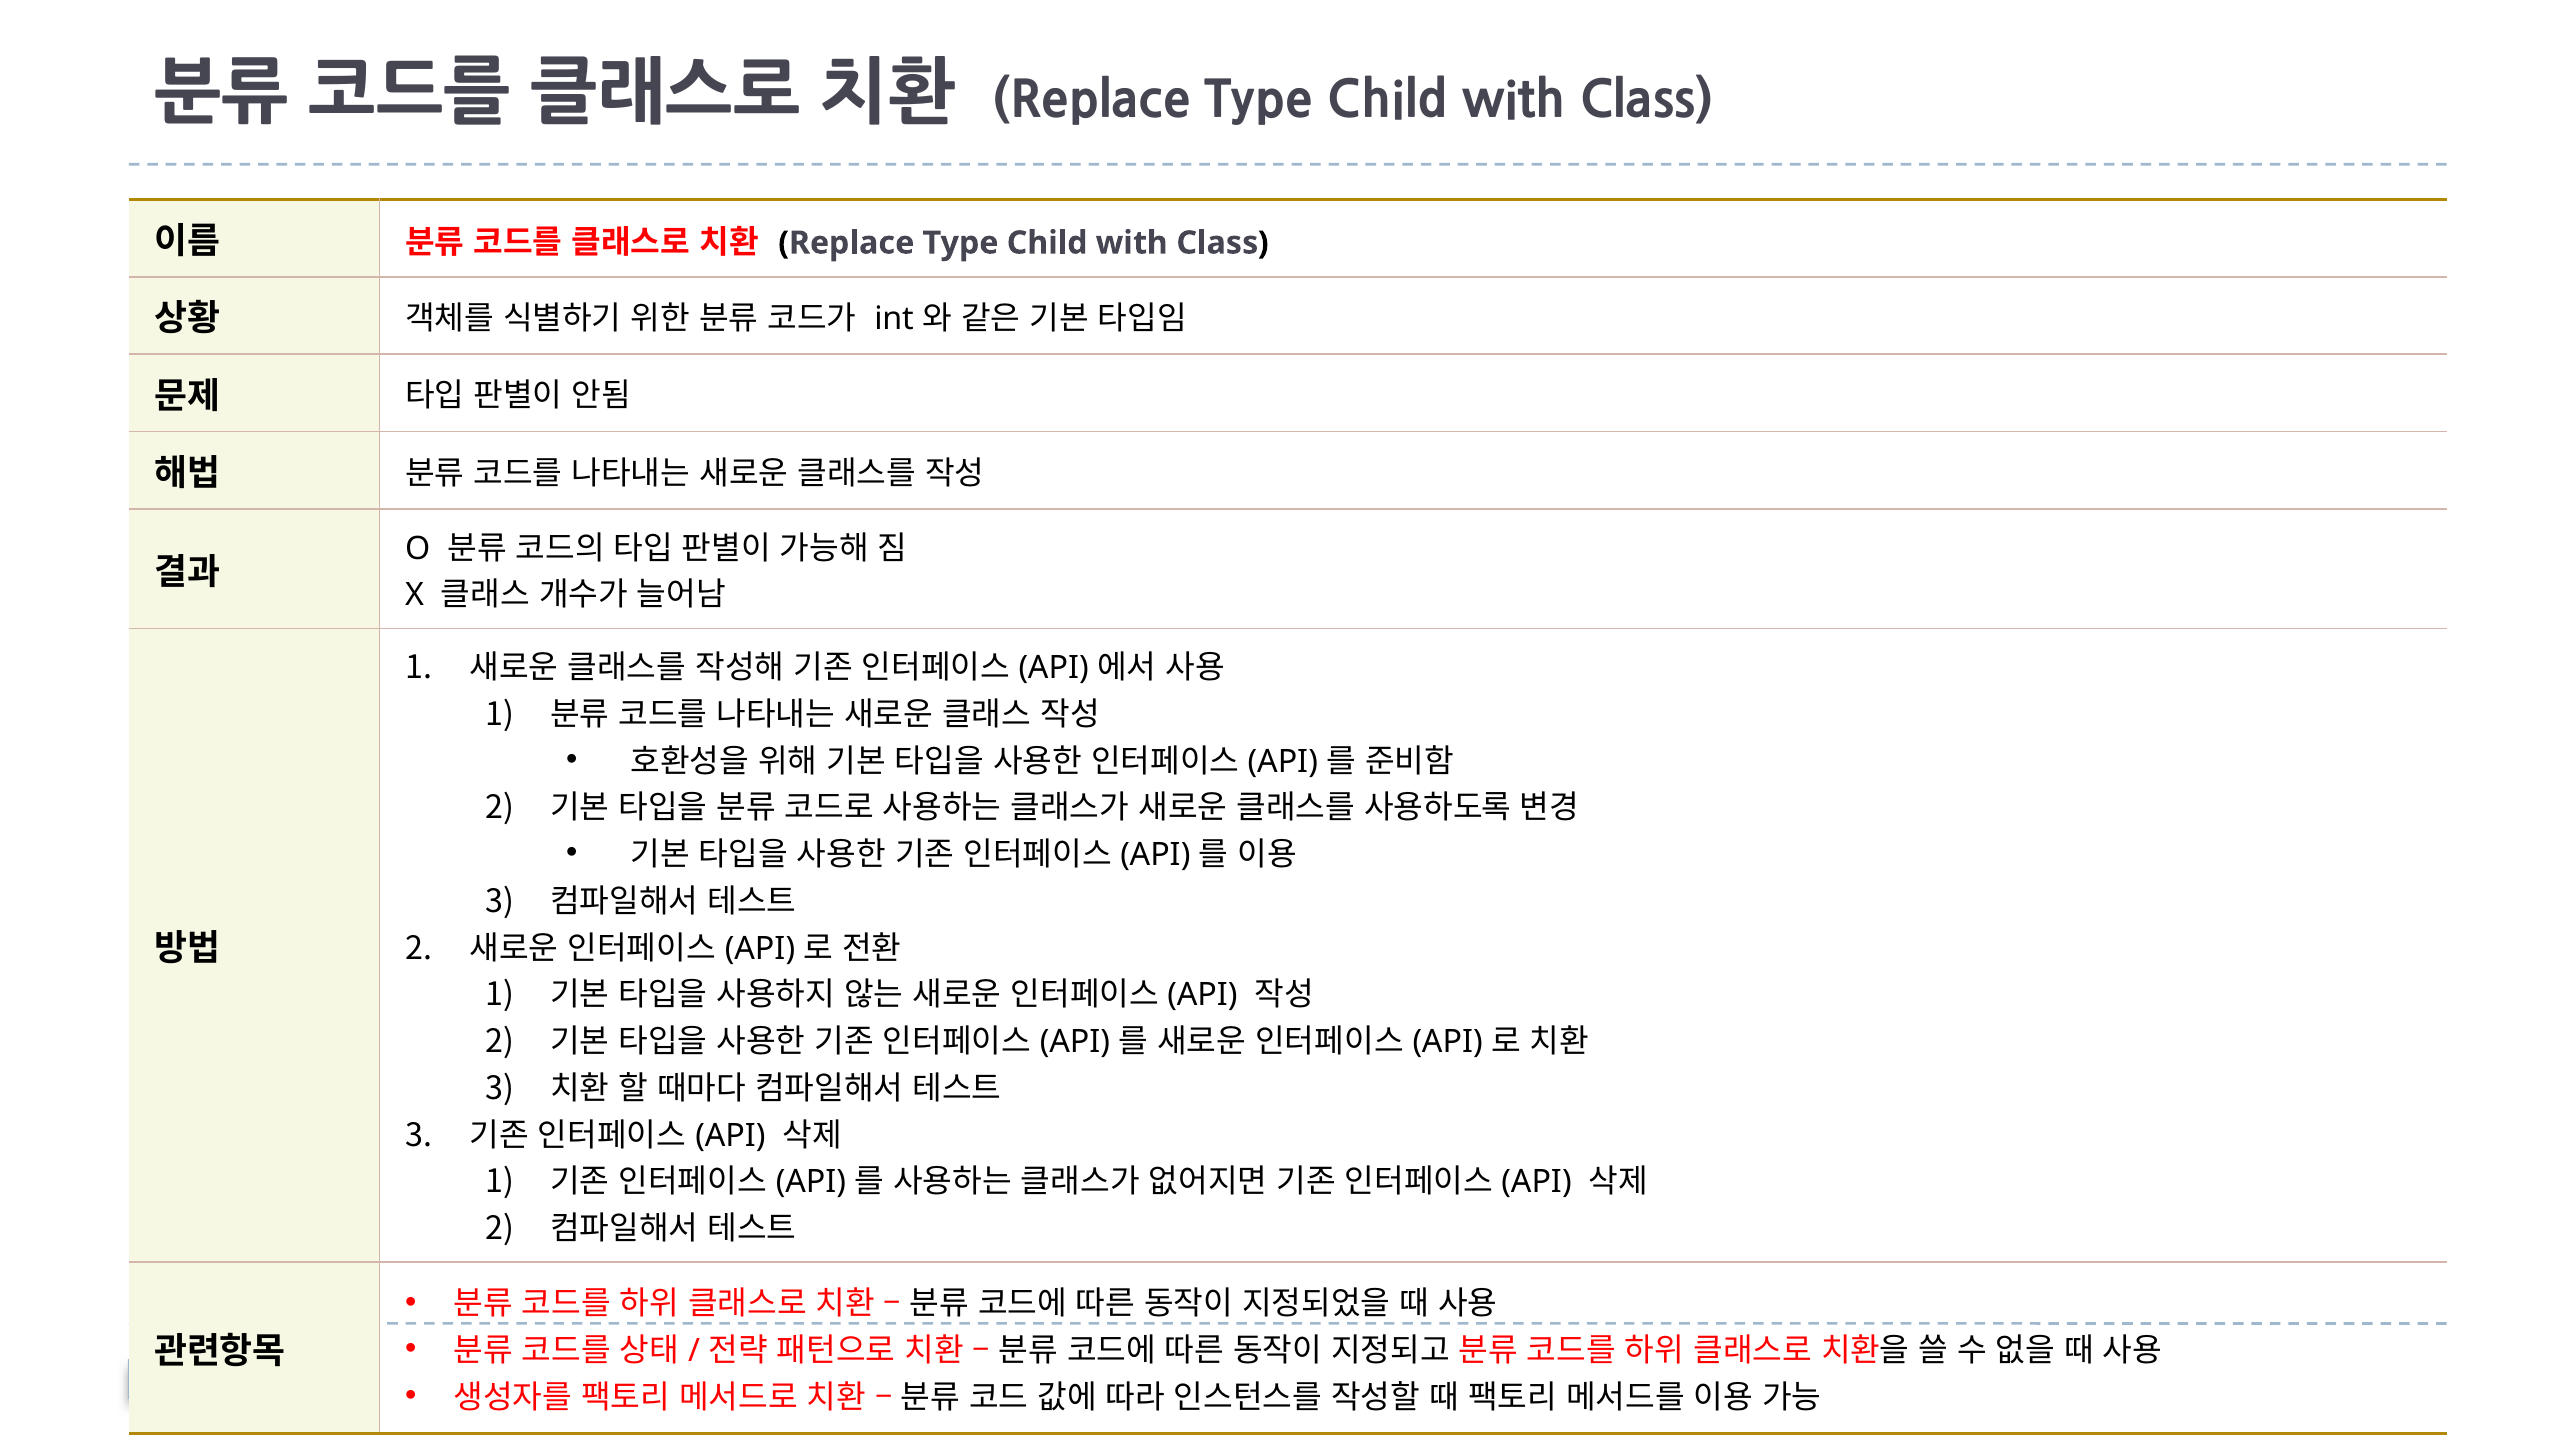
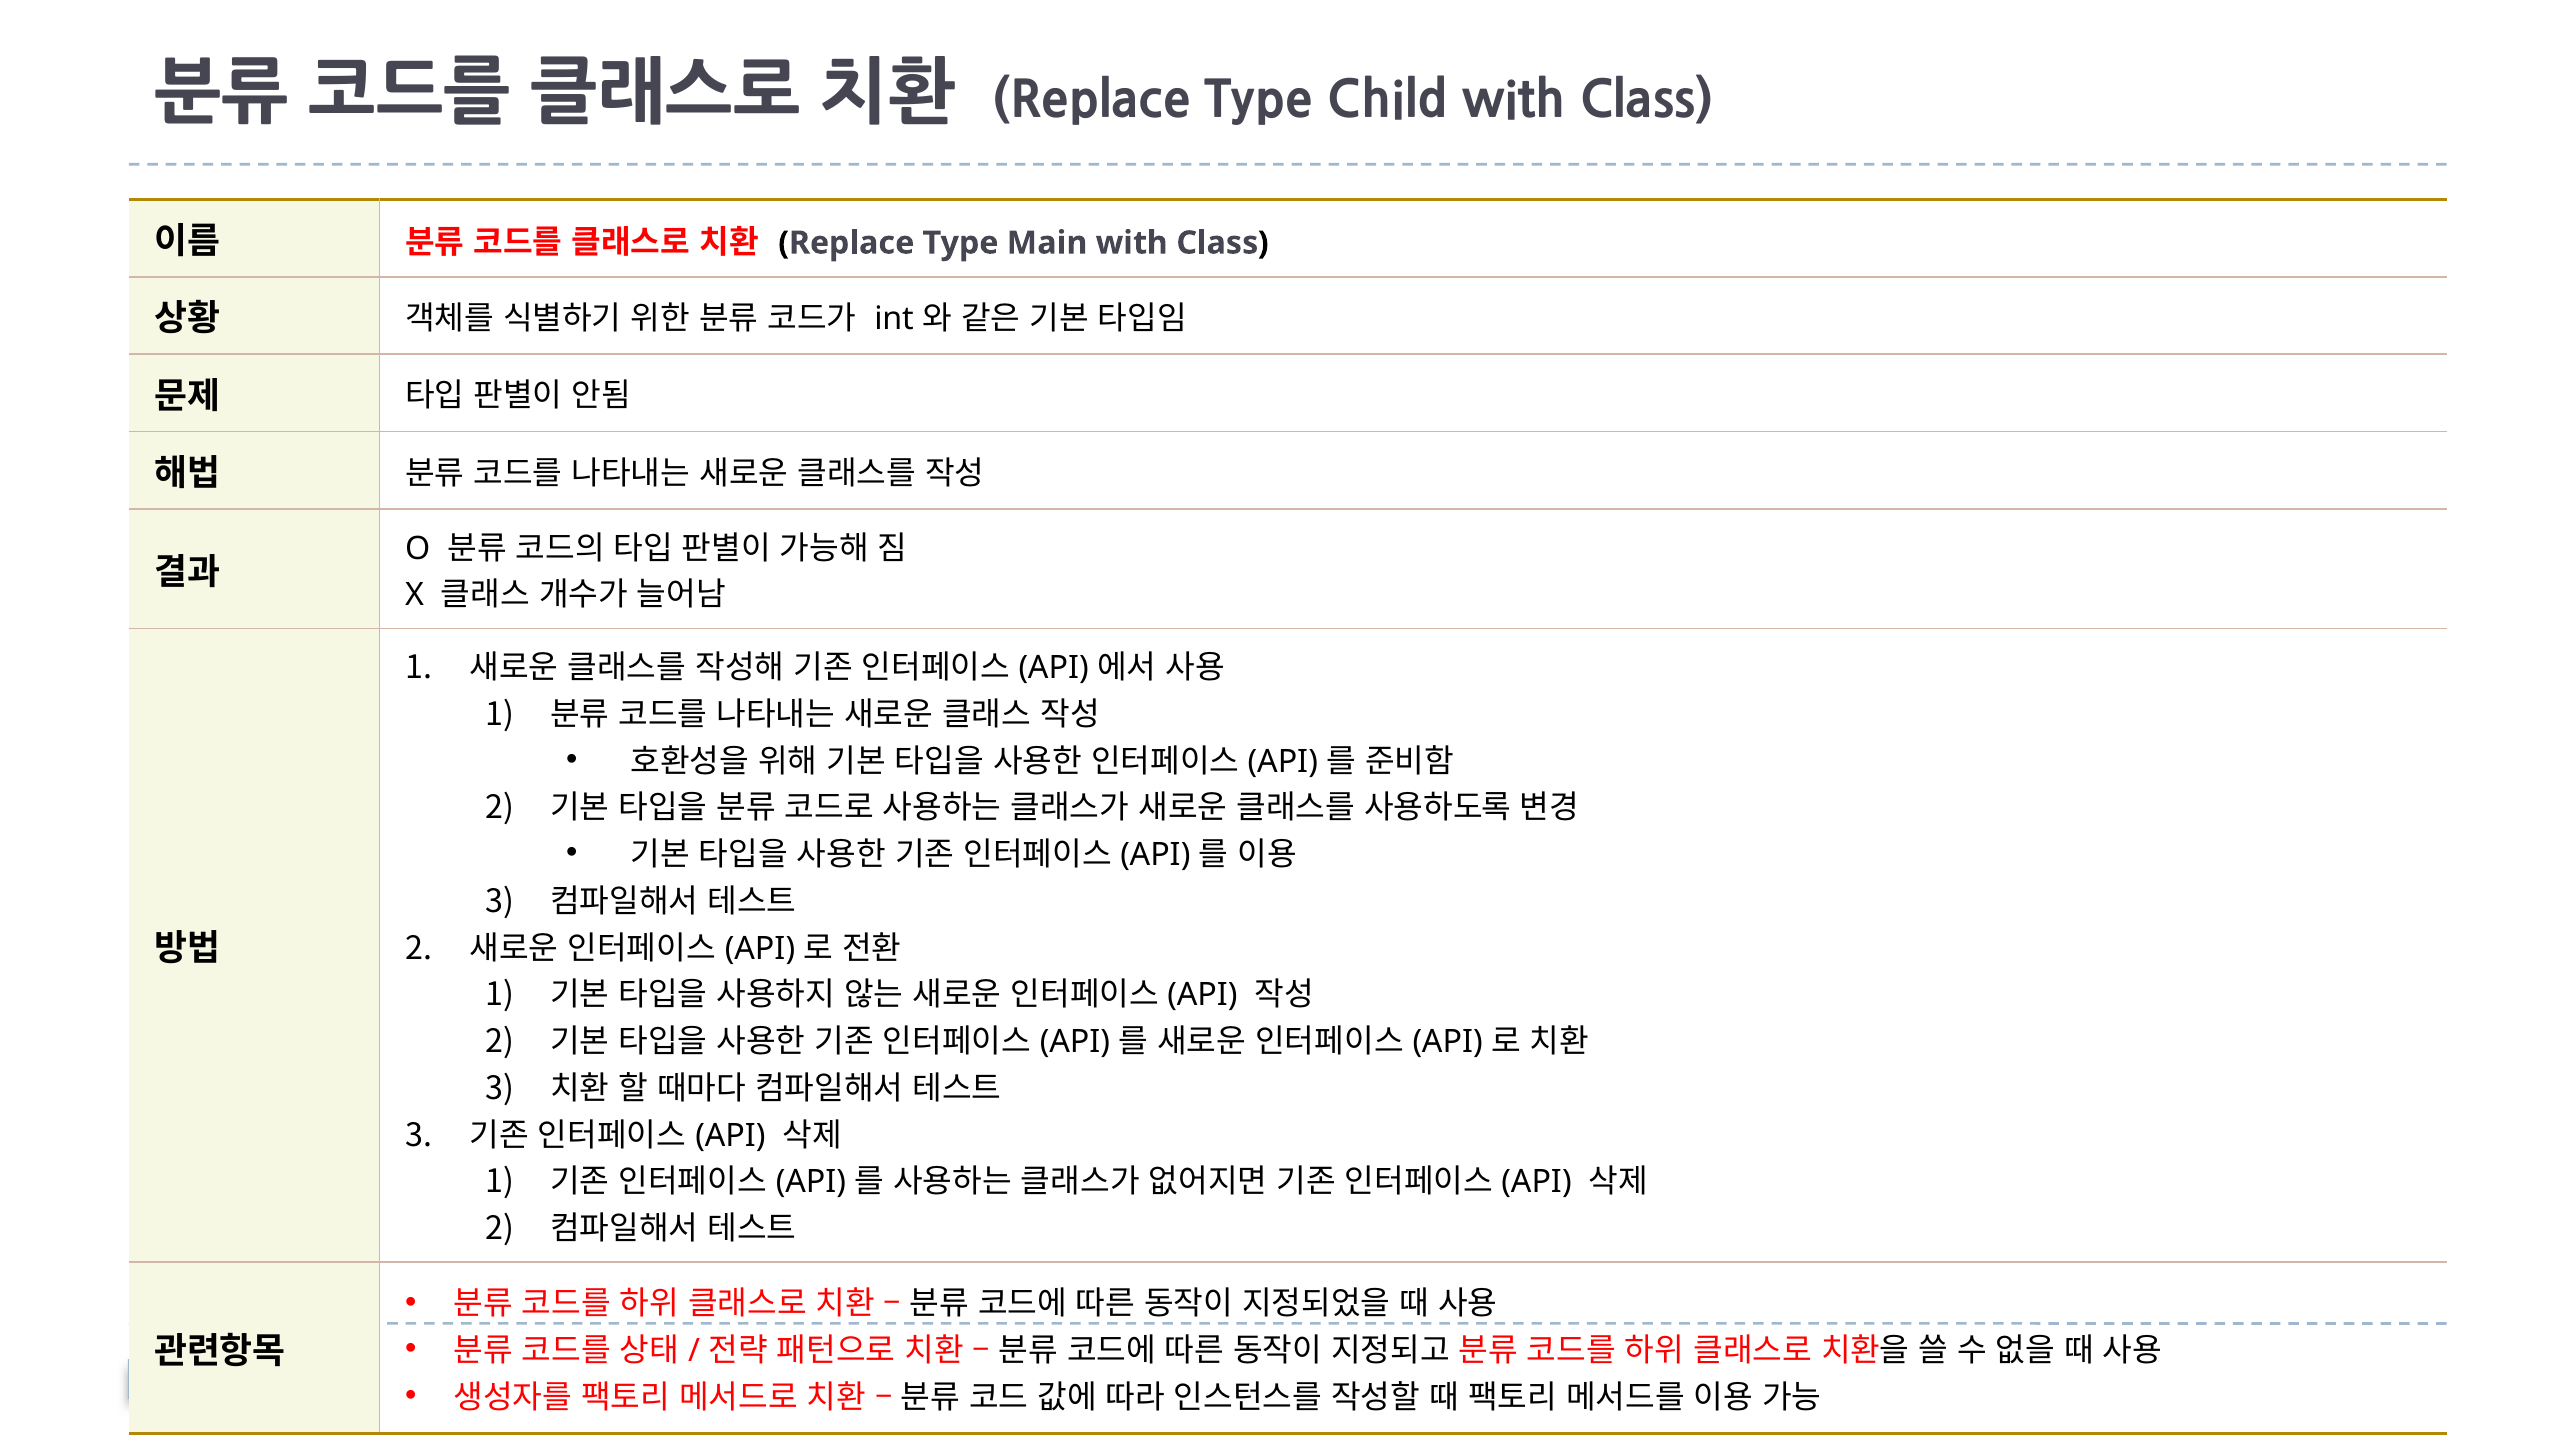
Child: Child -> Main (1047, 243)
